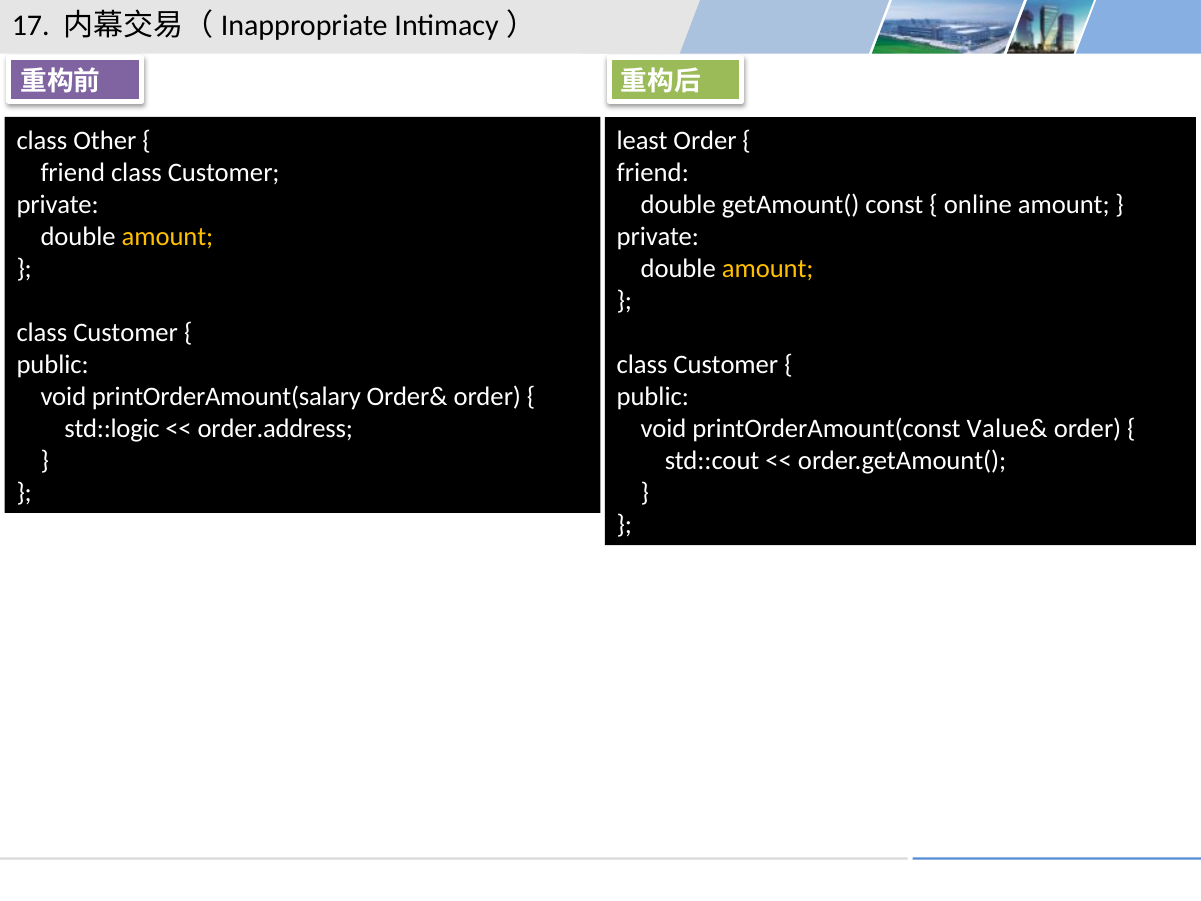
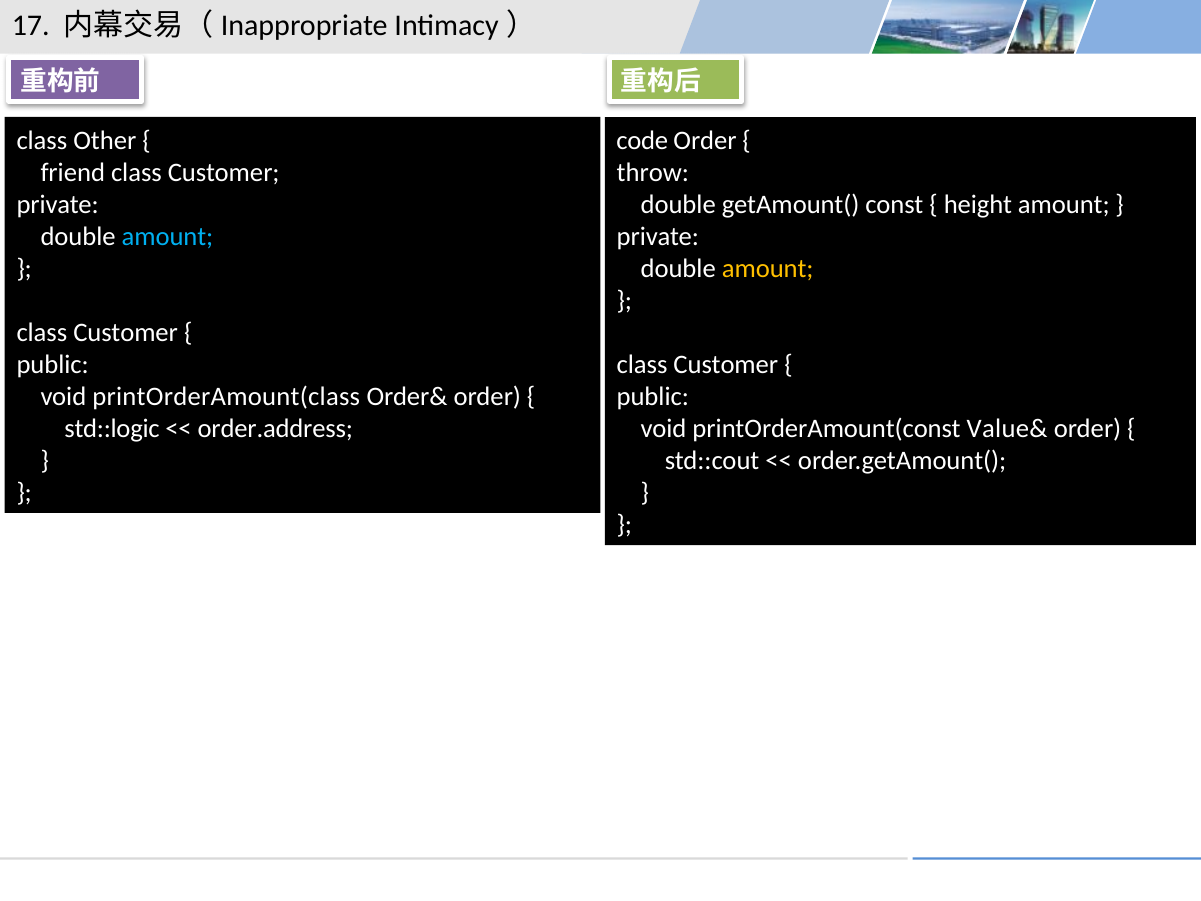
least: least -> code (642, 141)
friend: friend -> throw (653, 173)
online: online -> height (978, 205)
amount colour: yellow -> light blue (168, 237)
printOrderAmount(salary: printOrderAmount(salary -> printOrderAmount(class (226, 397)
